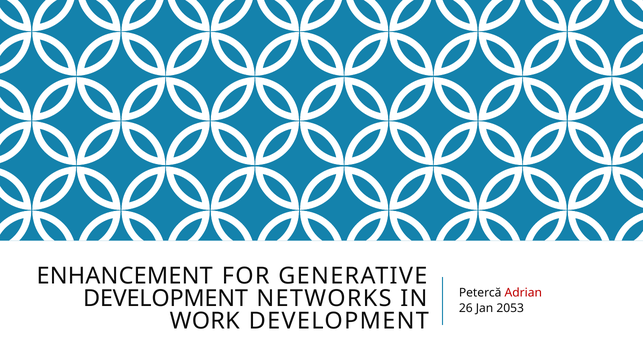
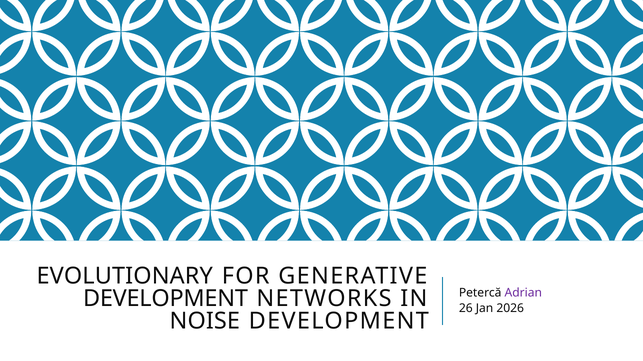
ENHANCEMENT: ENHANCEMENT -> EVOLUTIONARY (125, 277)
Adrian colour: red -> purple (523, 293)
2053: 2053 -> 2026 (510, 309)
WORK: WORK -> NOISE (205, 322)
